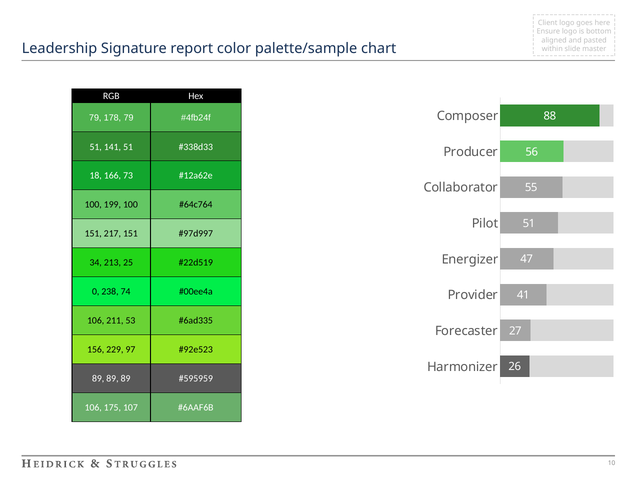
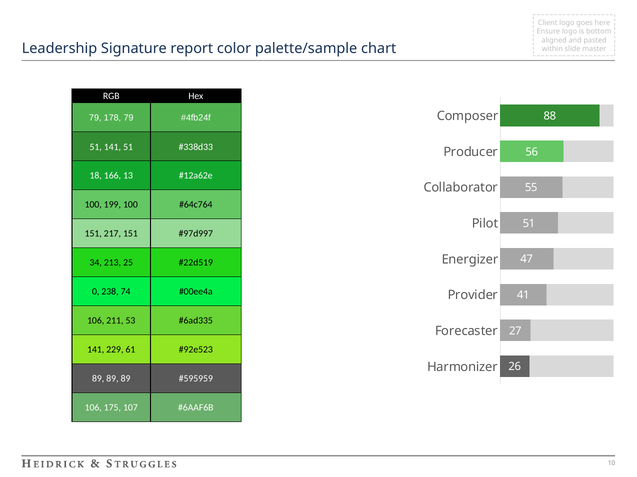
73: 73 -> 13 (128, 176)
156: 156 -> 141 (96, 350)
97: 97 -> 61 (130, 350)
